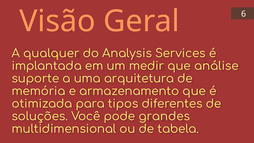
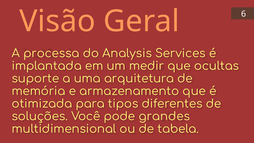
qualquer: qualquer -> processa (51, 53)
análise: análise -> ocultas (217, 66)
